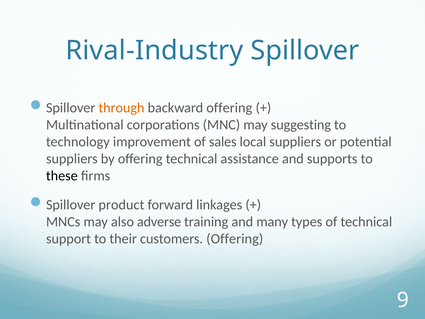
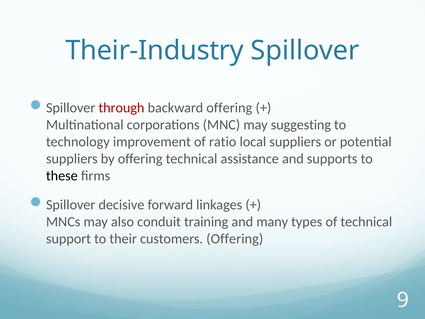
Rival-Industry: Rival-Industry -> Their-Industry (155, 51)
through colour: orange -> red (121, 108)
sales: sales -> ratio (223, 142)
product: product -> decisive (121, 205)
adverse: adverse -> conduit (159, 222)
